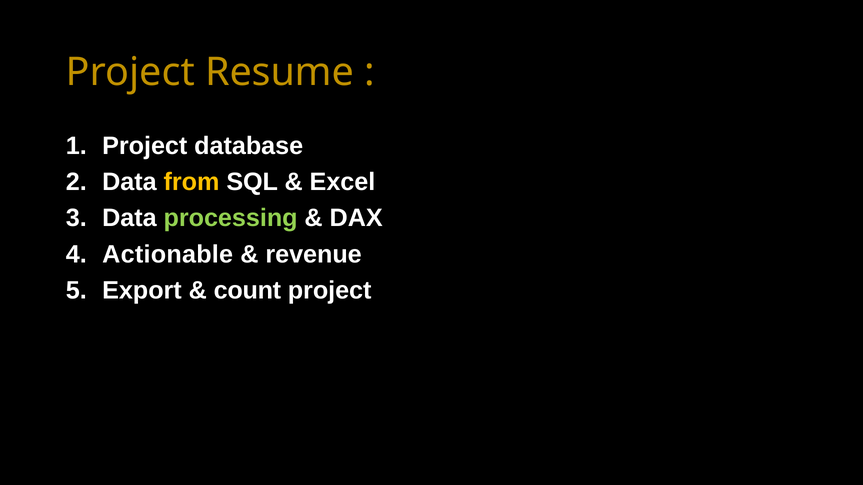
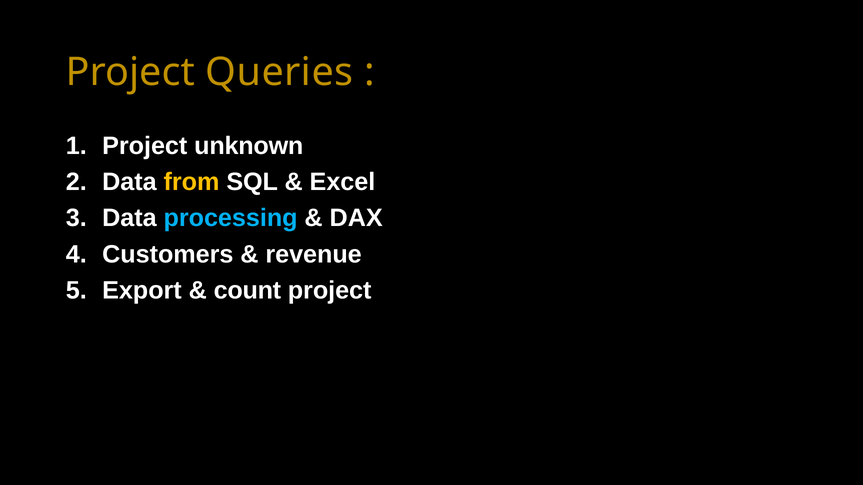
Resume: Resume -> Queries (279, 72)
database: database -> unknown (249, 146)
processing colour: light green -> light blue (231, 218)
Actionable: Actionable -> Customers (168, 254)
